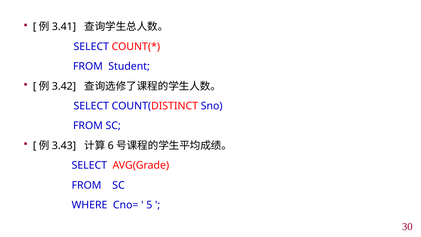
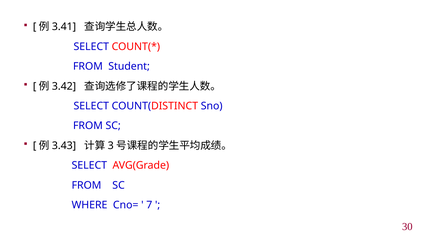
6: 6 -> 3 (111, 145)
5: 5 -> 7 (149, 205)
